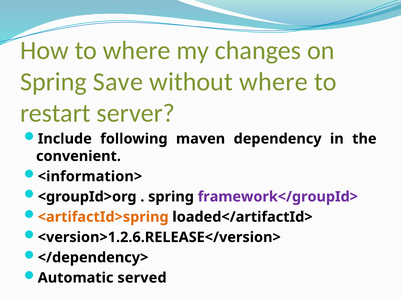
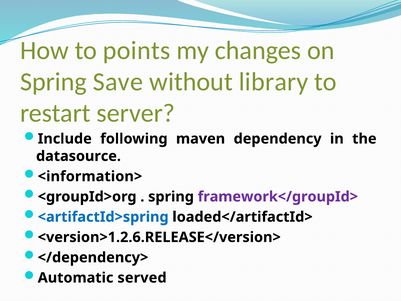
to where: where -> points (137, 50)
without where: where -> library (273, 82)
convenient: convenient -> datasource (78, 156)
<artifactId>spring colour: orange -> blue (103, 217)
